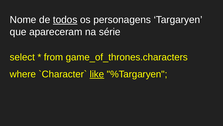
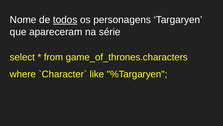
like underline: present -> none (97, 74)
